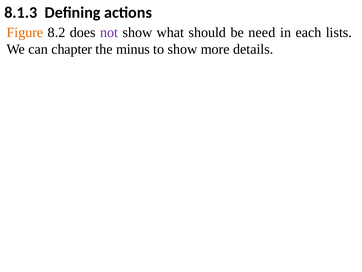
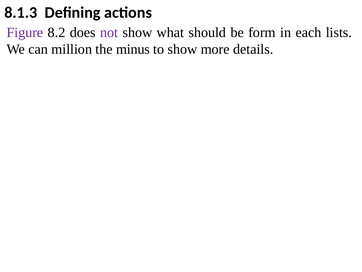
Figure colour: orange -> purple (25, 32)
need: need -> form (262, 32)
chapter: chapter -> million (72, 49)
